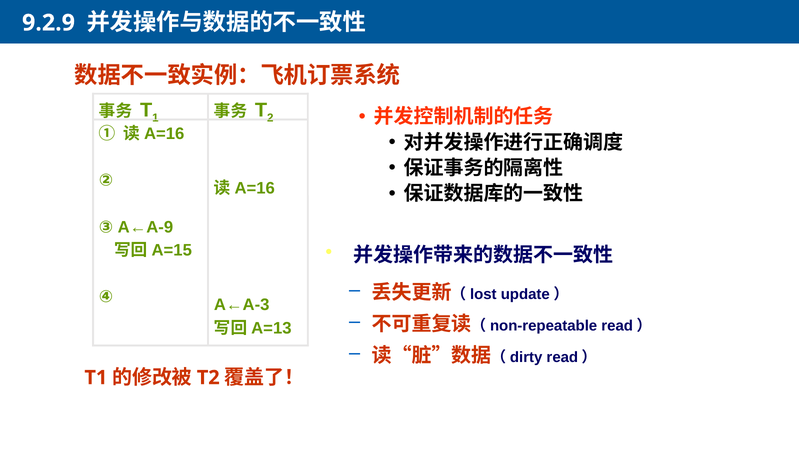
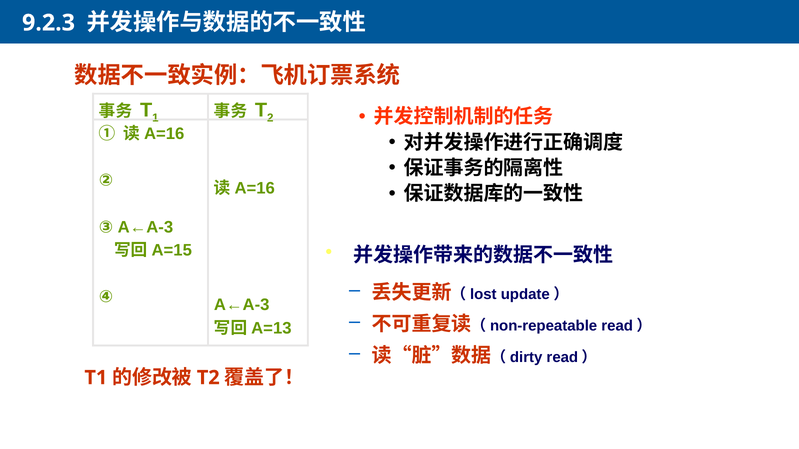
9.2.9: 9.2.9 -> 9.2.3 (49, 23)
③ A←A-9: A←A-9 -> A←A-3 (145, 227)
